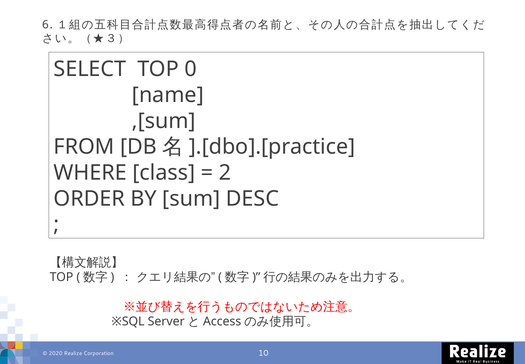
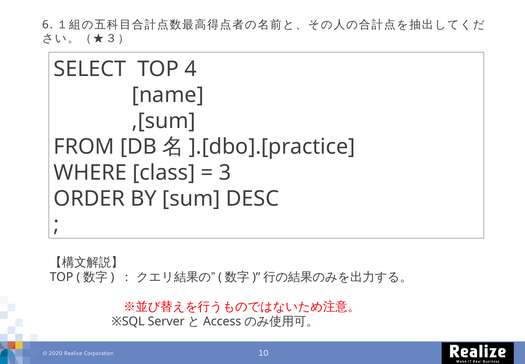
0: 0 -> 4 (191, 69)
2: 2 -> 3 (225, 172)
